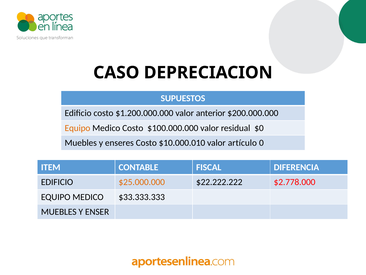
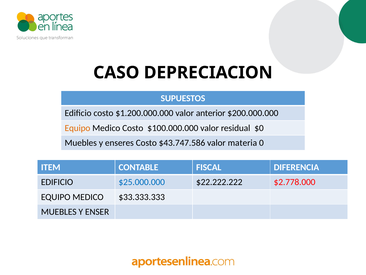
$10.000.010: $10.000.010 -> $43.747.586 (182, 143)
artículo: artículo -> materia (242, 143)
$25.000.000 colour: orange -> blue (142, 182)
